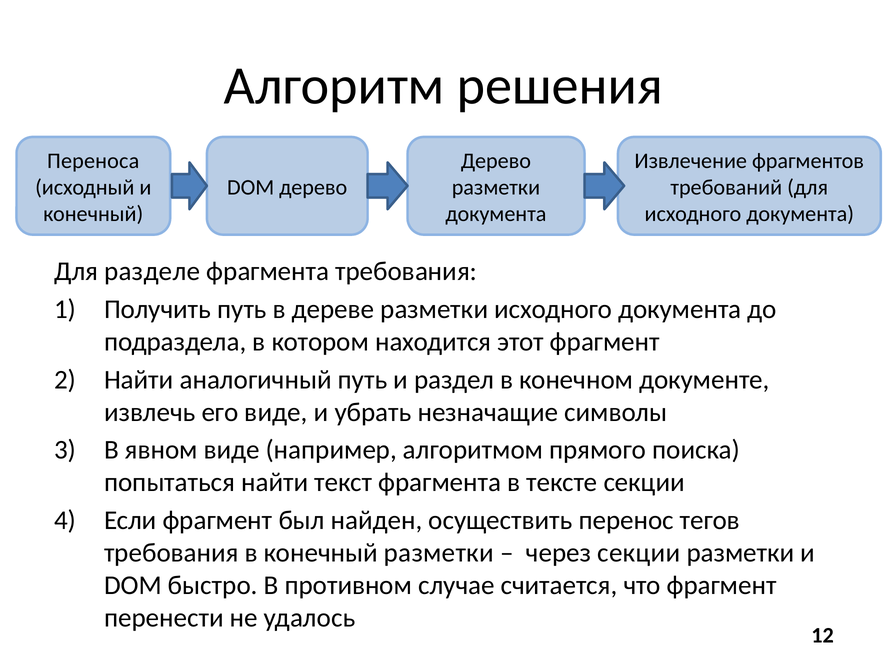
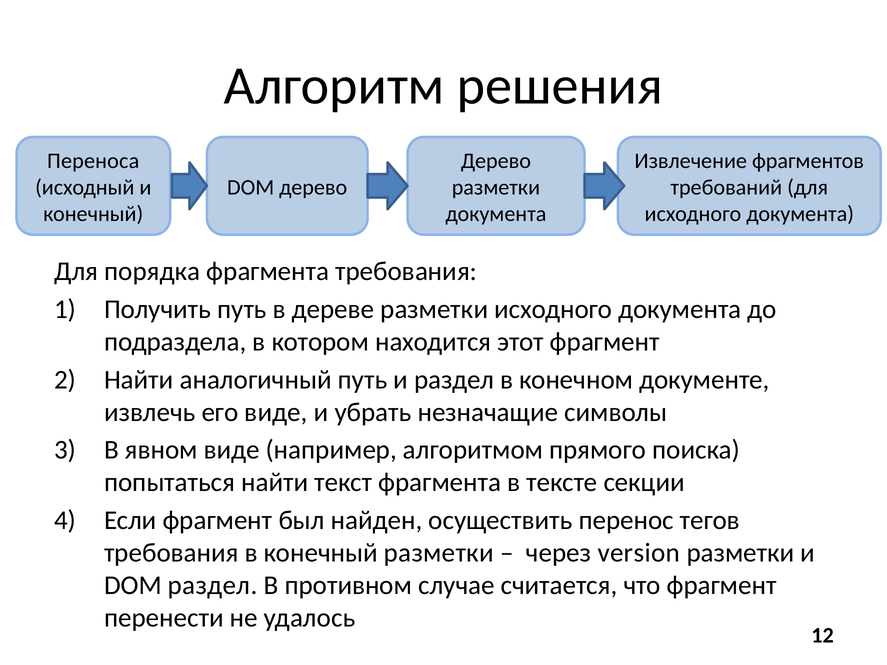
разделе: разделе -> порядка (152, 271)
через секции: секции -> version (639, 553)
DOM быстро: быстро -> раздел (213, 586)
